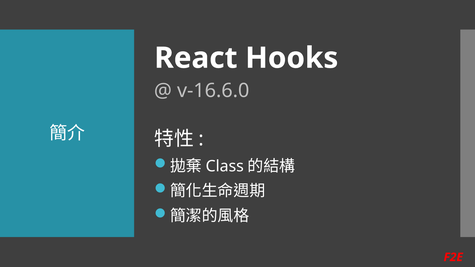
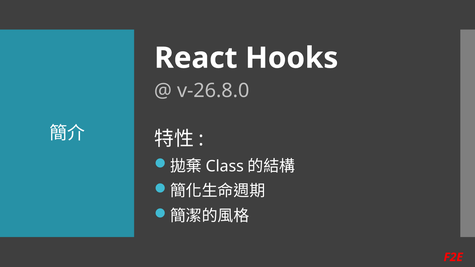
v-16.6.0: v-16.6.0 -> v-26.8.0 (213, 91)
